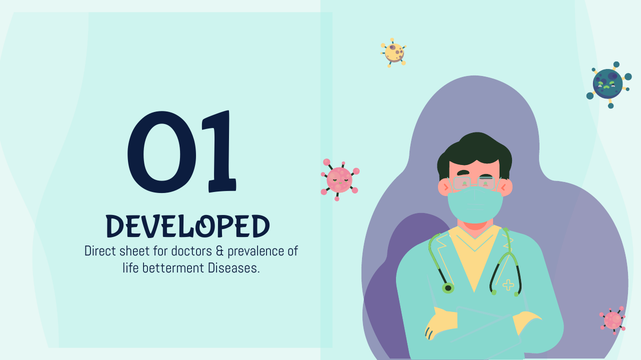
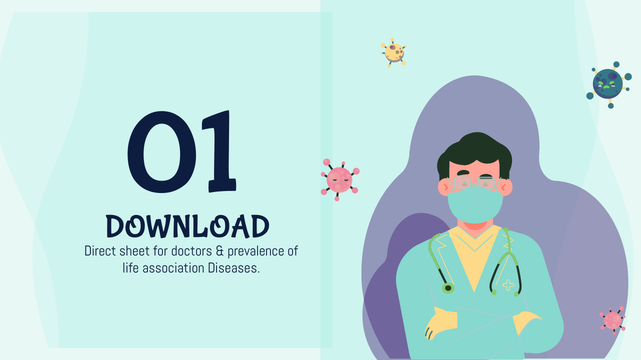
DEVELOPED: DEVELOPED -> DOWNLOAD (188, 226)
betterment: betterment -> association (173, 269)
